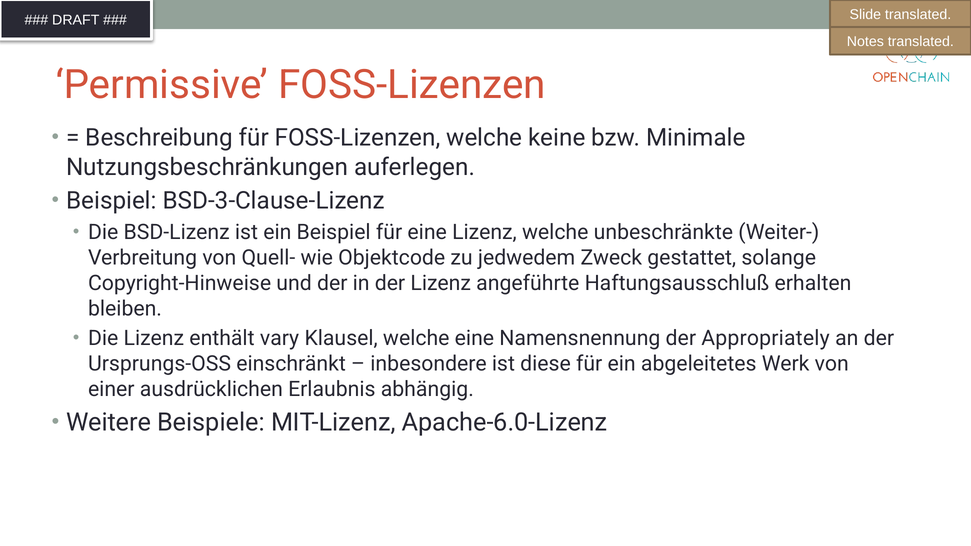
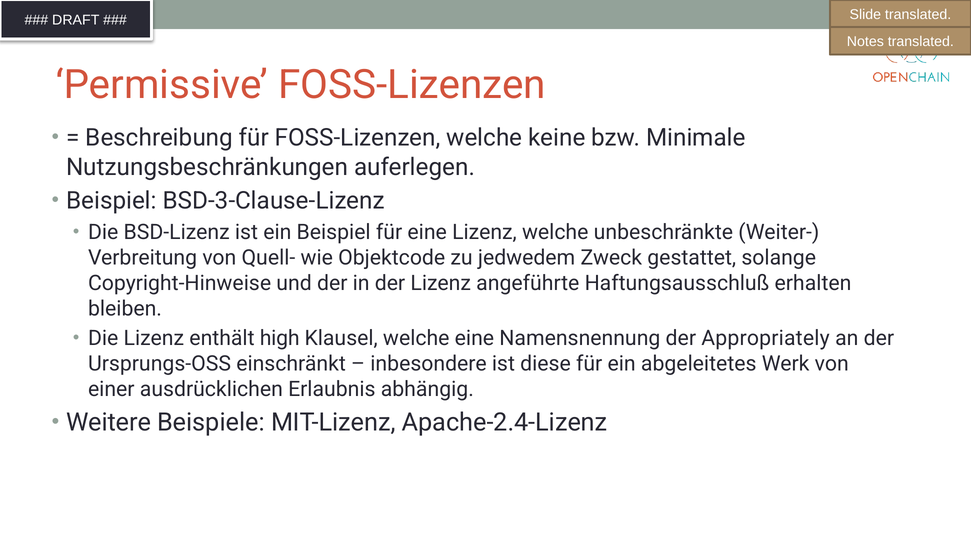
vary: vary -> high (280, 339)
Apache-6.0-Lizenz: Apache-6.0-Lizenz -> Apache-2.4-Lizenz (505, 423)
